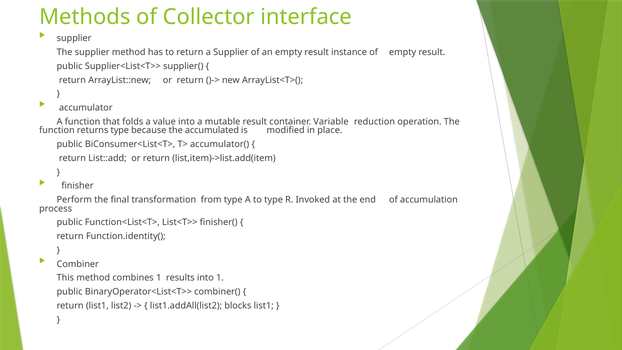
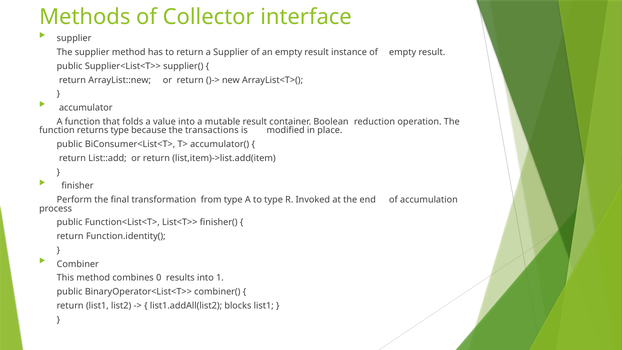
Variable: Variable -> Boolean (331, 122)
accumulated: accumulated -> transactions (212, 130)
combines 1: 1 -> 0 (159, 278)
